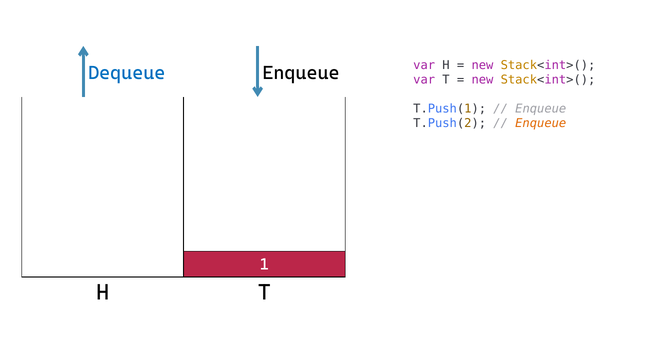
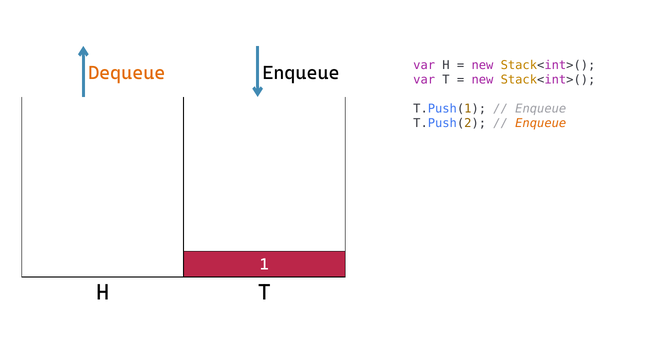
Dequeue colour: blue -> orange (127, 73)
